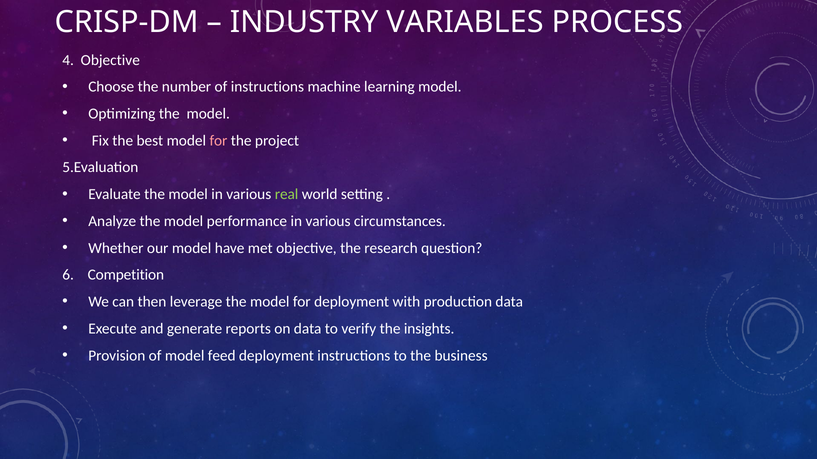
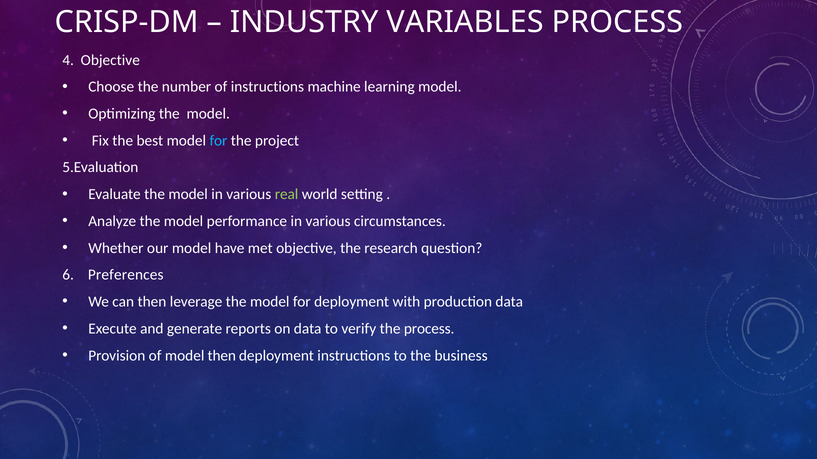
for colour: pink -> light blue (218, 141)
Competition: Competition -> Preferences (126, 275)
the insights: insights -> process (429, 329)
model feed: feed -> then (222, 356)
